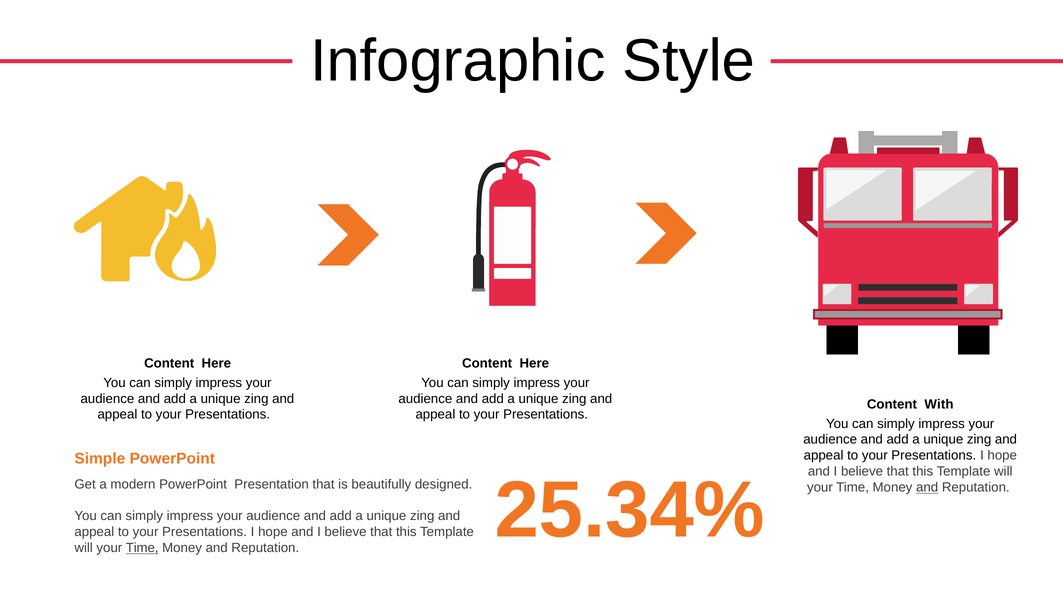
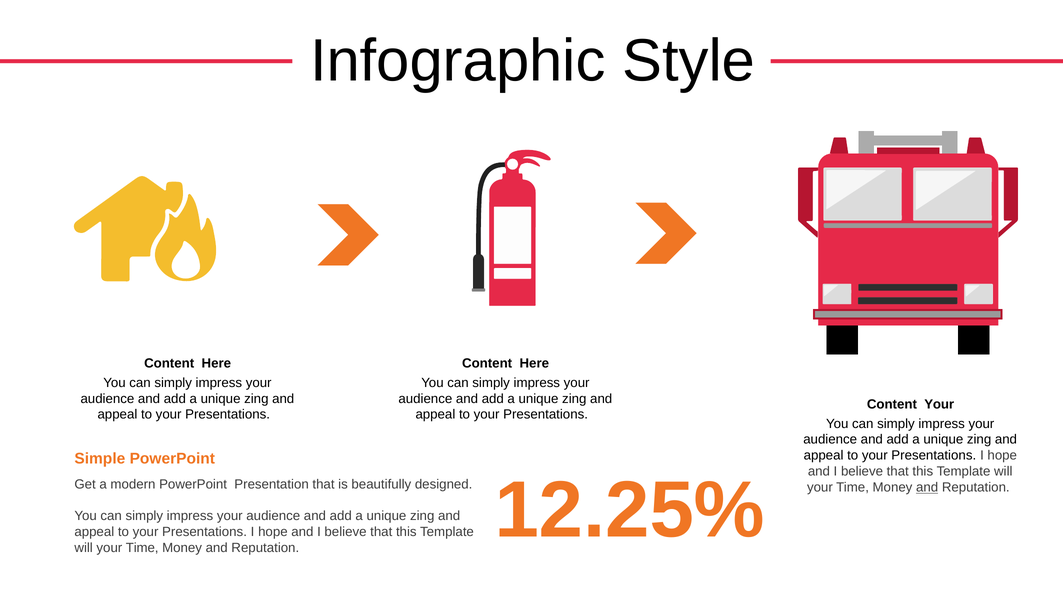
Content With: With -> Your (939, 405)
25.34%: 25.34% -> 12.25% (630, 510)
Time underline: present -> none (142, 548)
